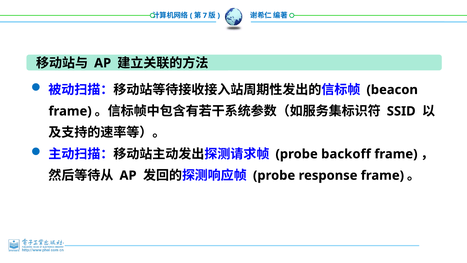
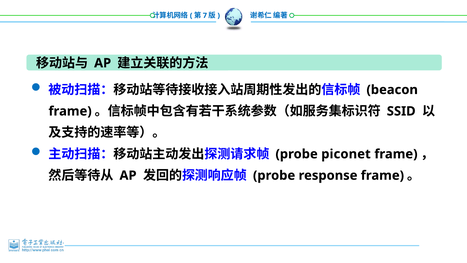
backoff: backoff -> piconet (346, 154)
